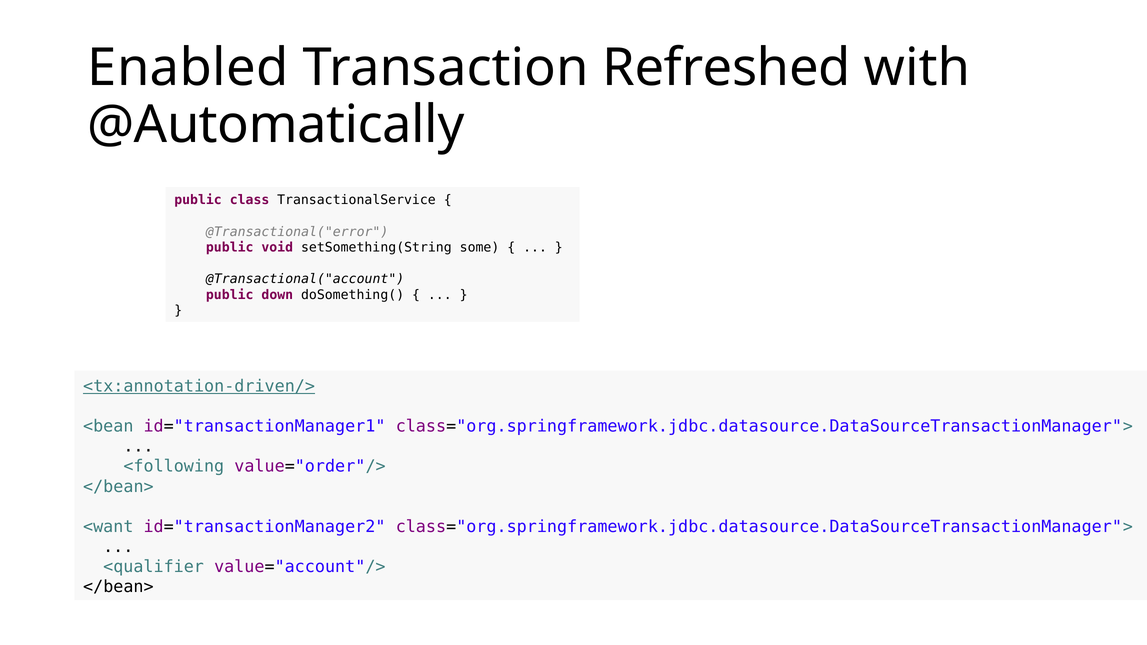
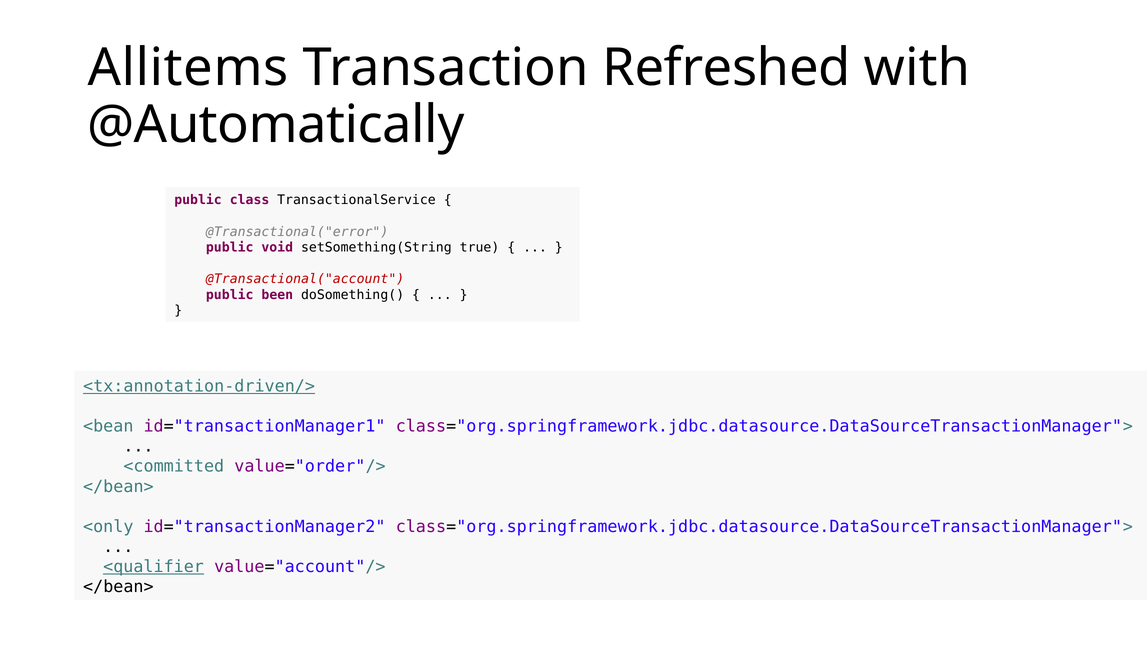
Enabled: Enabled -> Allitems (188, 68)
some: some -> true (480, 248)
@Transactional("account colour: black -> red (305, 279)
down: down -> been (277, 295)
<following: <following -> <committed (174, 467)
<want: <want -> <only (108, 527)
<qualifier underline: none -> present (154, 567)
